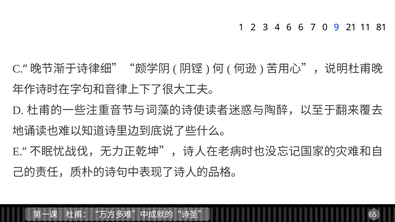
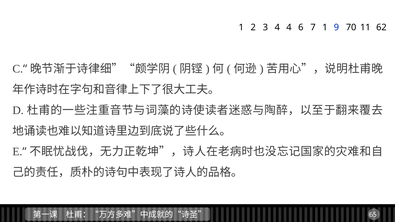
4 6: 6 -> 4 (289, 27)
7 0: 0 -> 1 (325, 27)
21: 21 -> 70 (351, 27)
81: 81 -> 62 (381, 27)
